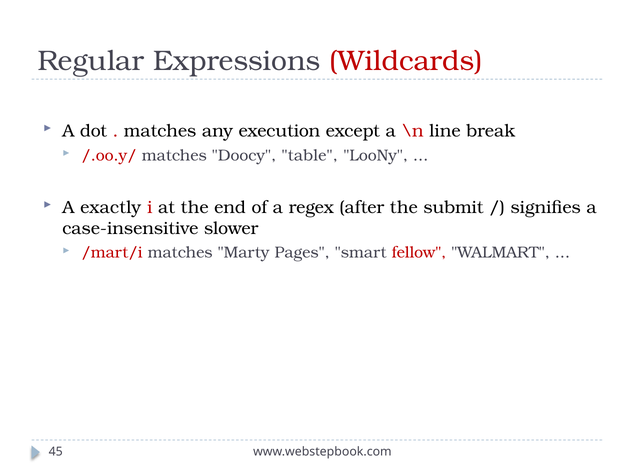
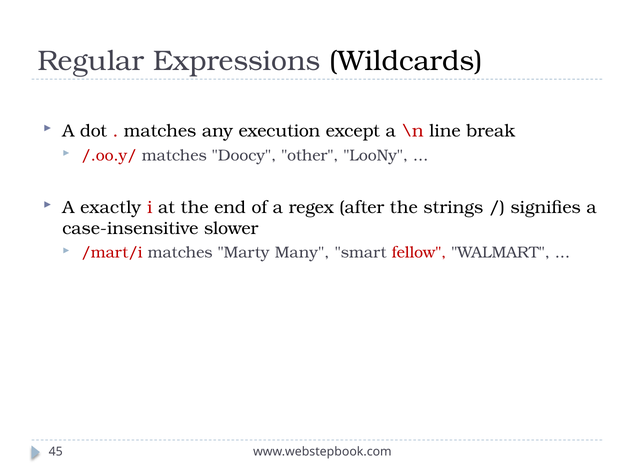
Wildcards colour: red -> black (406, 61)
table: table -> other (310, 156)
submit: submit -> strings (453, 208)
Pages: Pages -> Many (302, 253)
